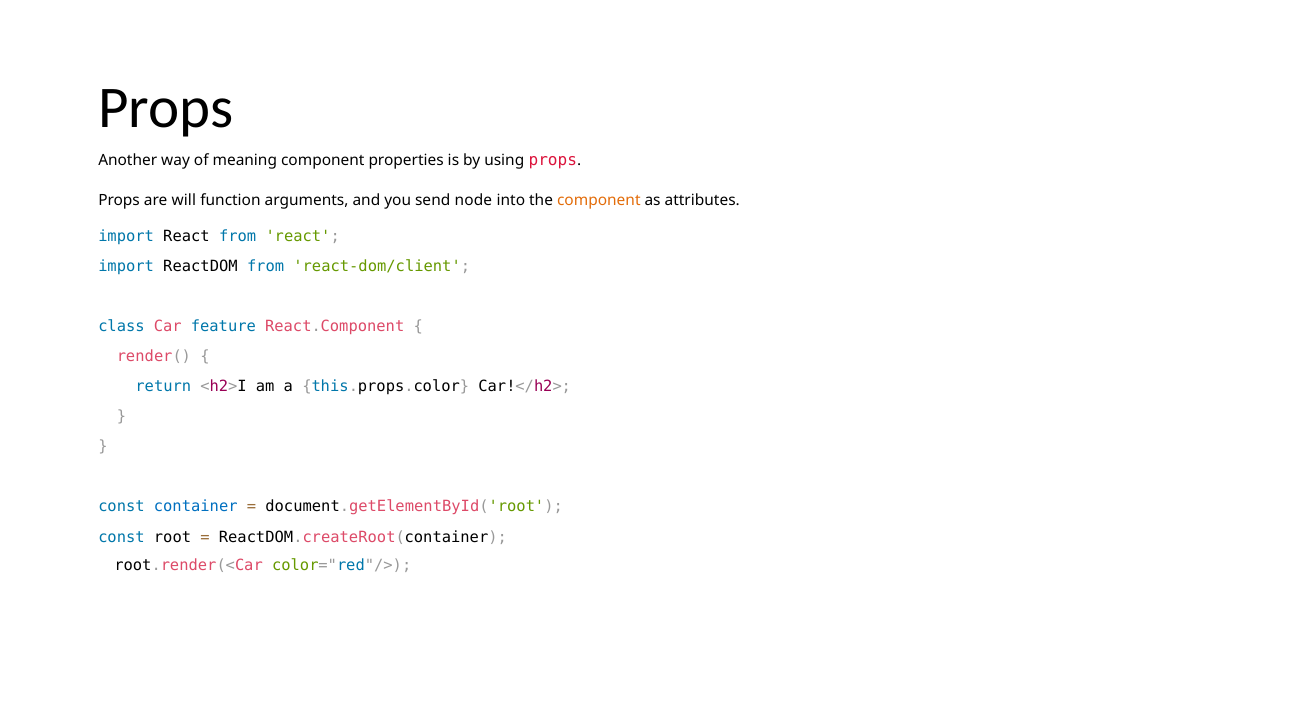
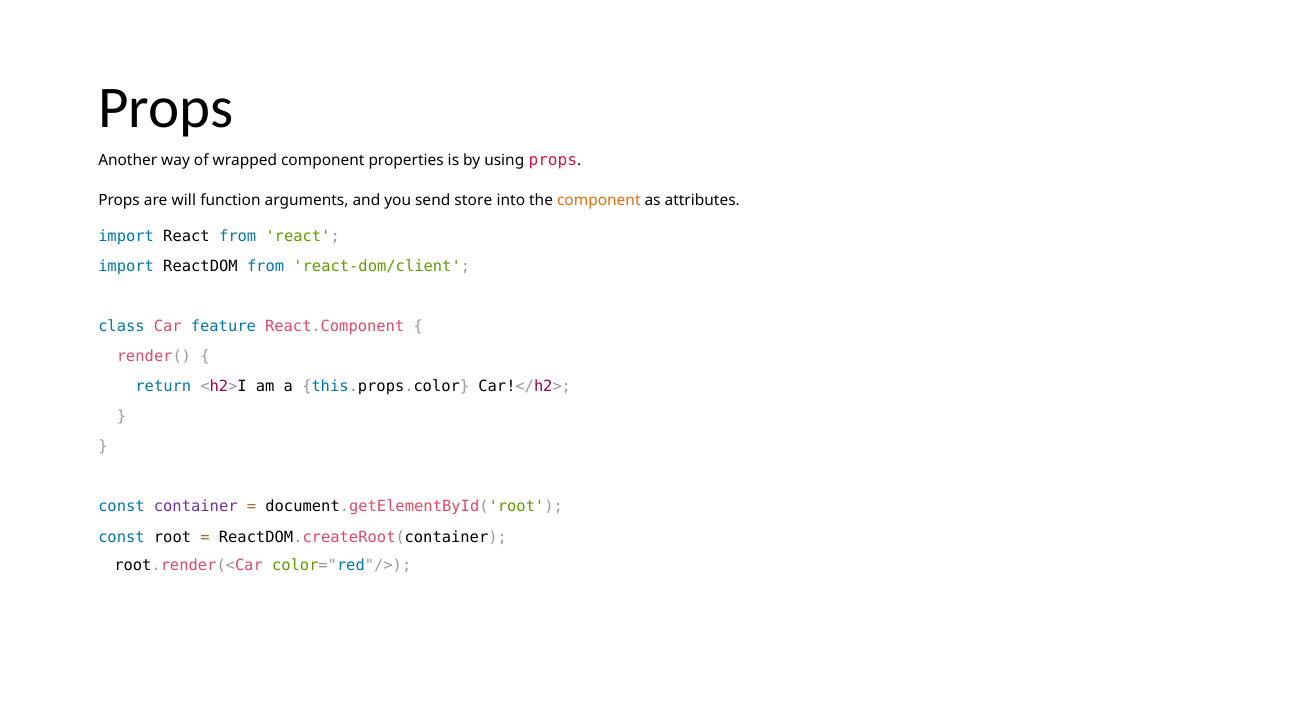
meaning: meaning -> wrapped (245, 160)
node: node -> store (473, 201)
container colour: blue -> purple (196, 507)
